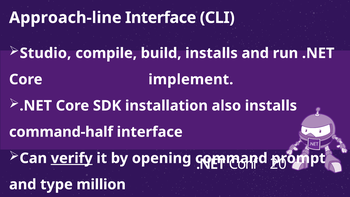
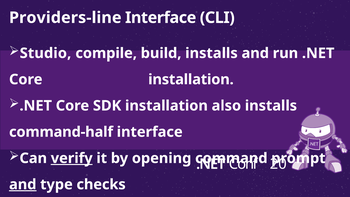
Approach-line: Approach-line -> Providers-line (65, 18)
Core implement: implement -> installation (191, 79)
and underline: none -> present (23, 184)
million: million -> checks (101, 184)
